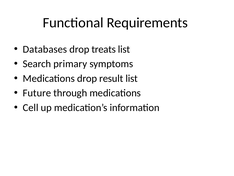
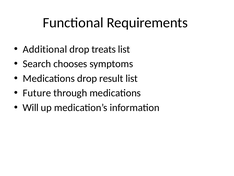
Databases: Databases -> Additional (45, 49)
primary: primary -> chooses (70, 64)
Cell: Cell -> Will (31, 107)
